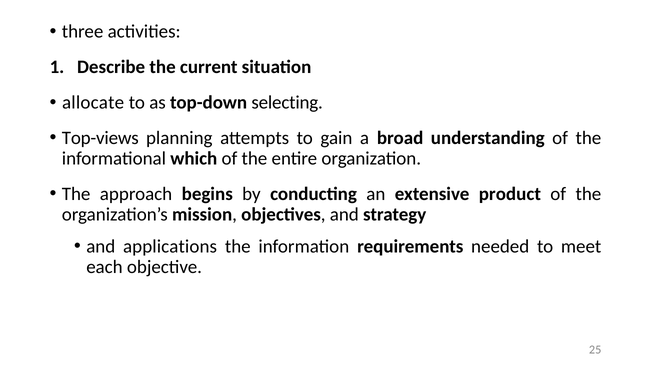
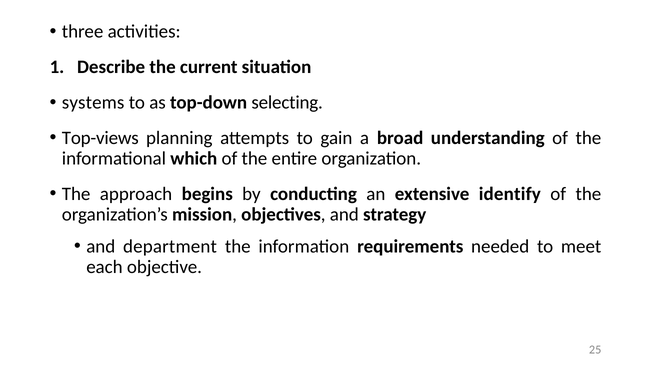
allocate: allocate -> systems (93, 103)
product: product -> identify (510, 194)
applications: applications -> department (170, 246)
